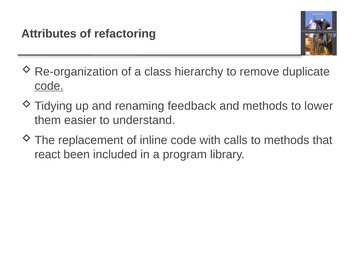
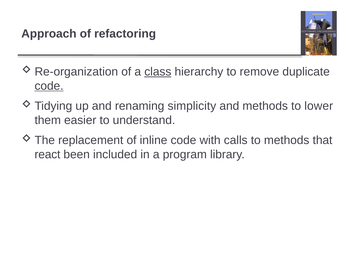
Attributes: Attributes -> Approach (49, 34)
class underline: none -> present (158, 72)
feedback: feedback -> simplicity (192, 106)
